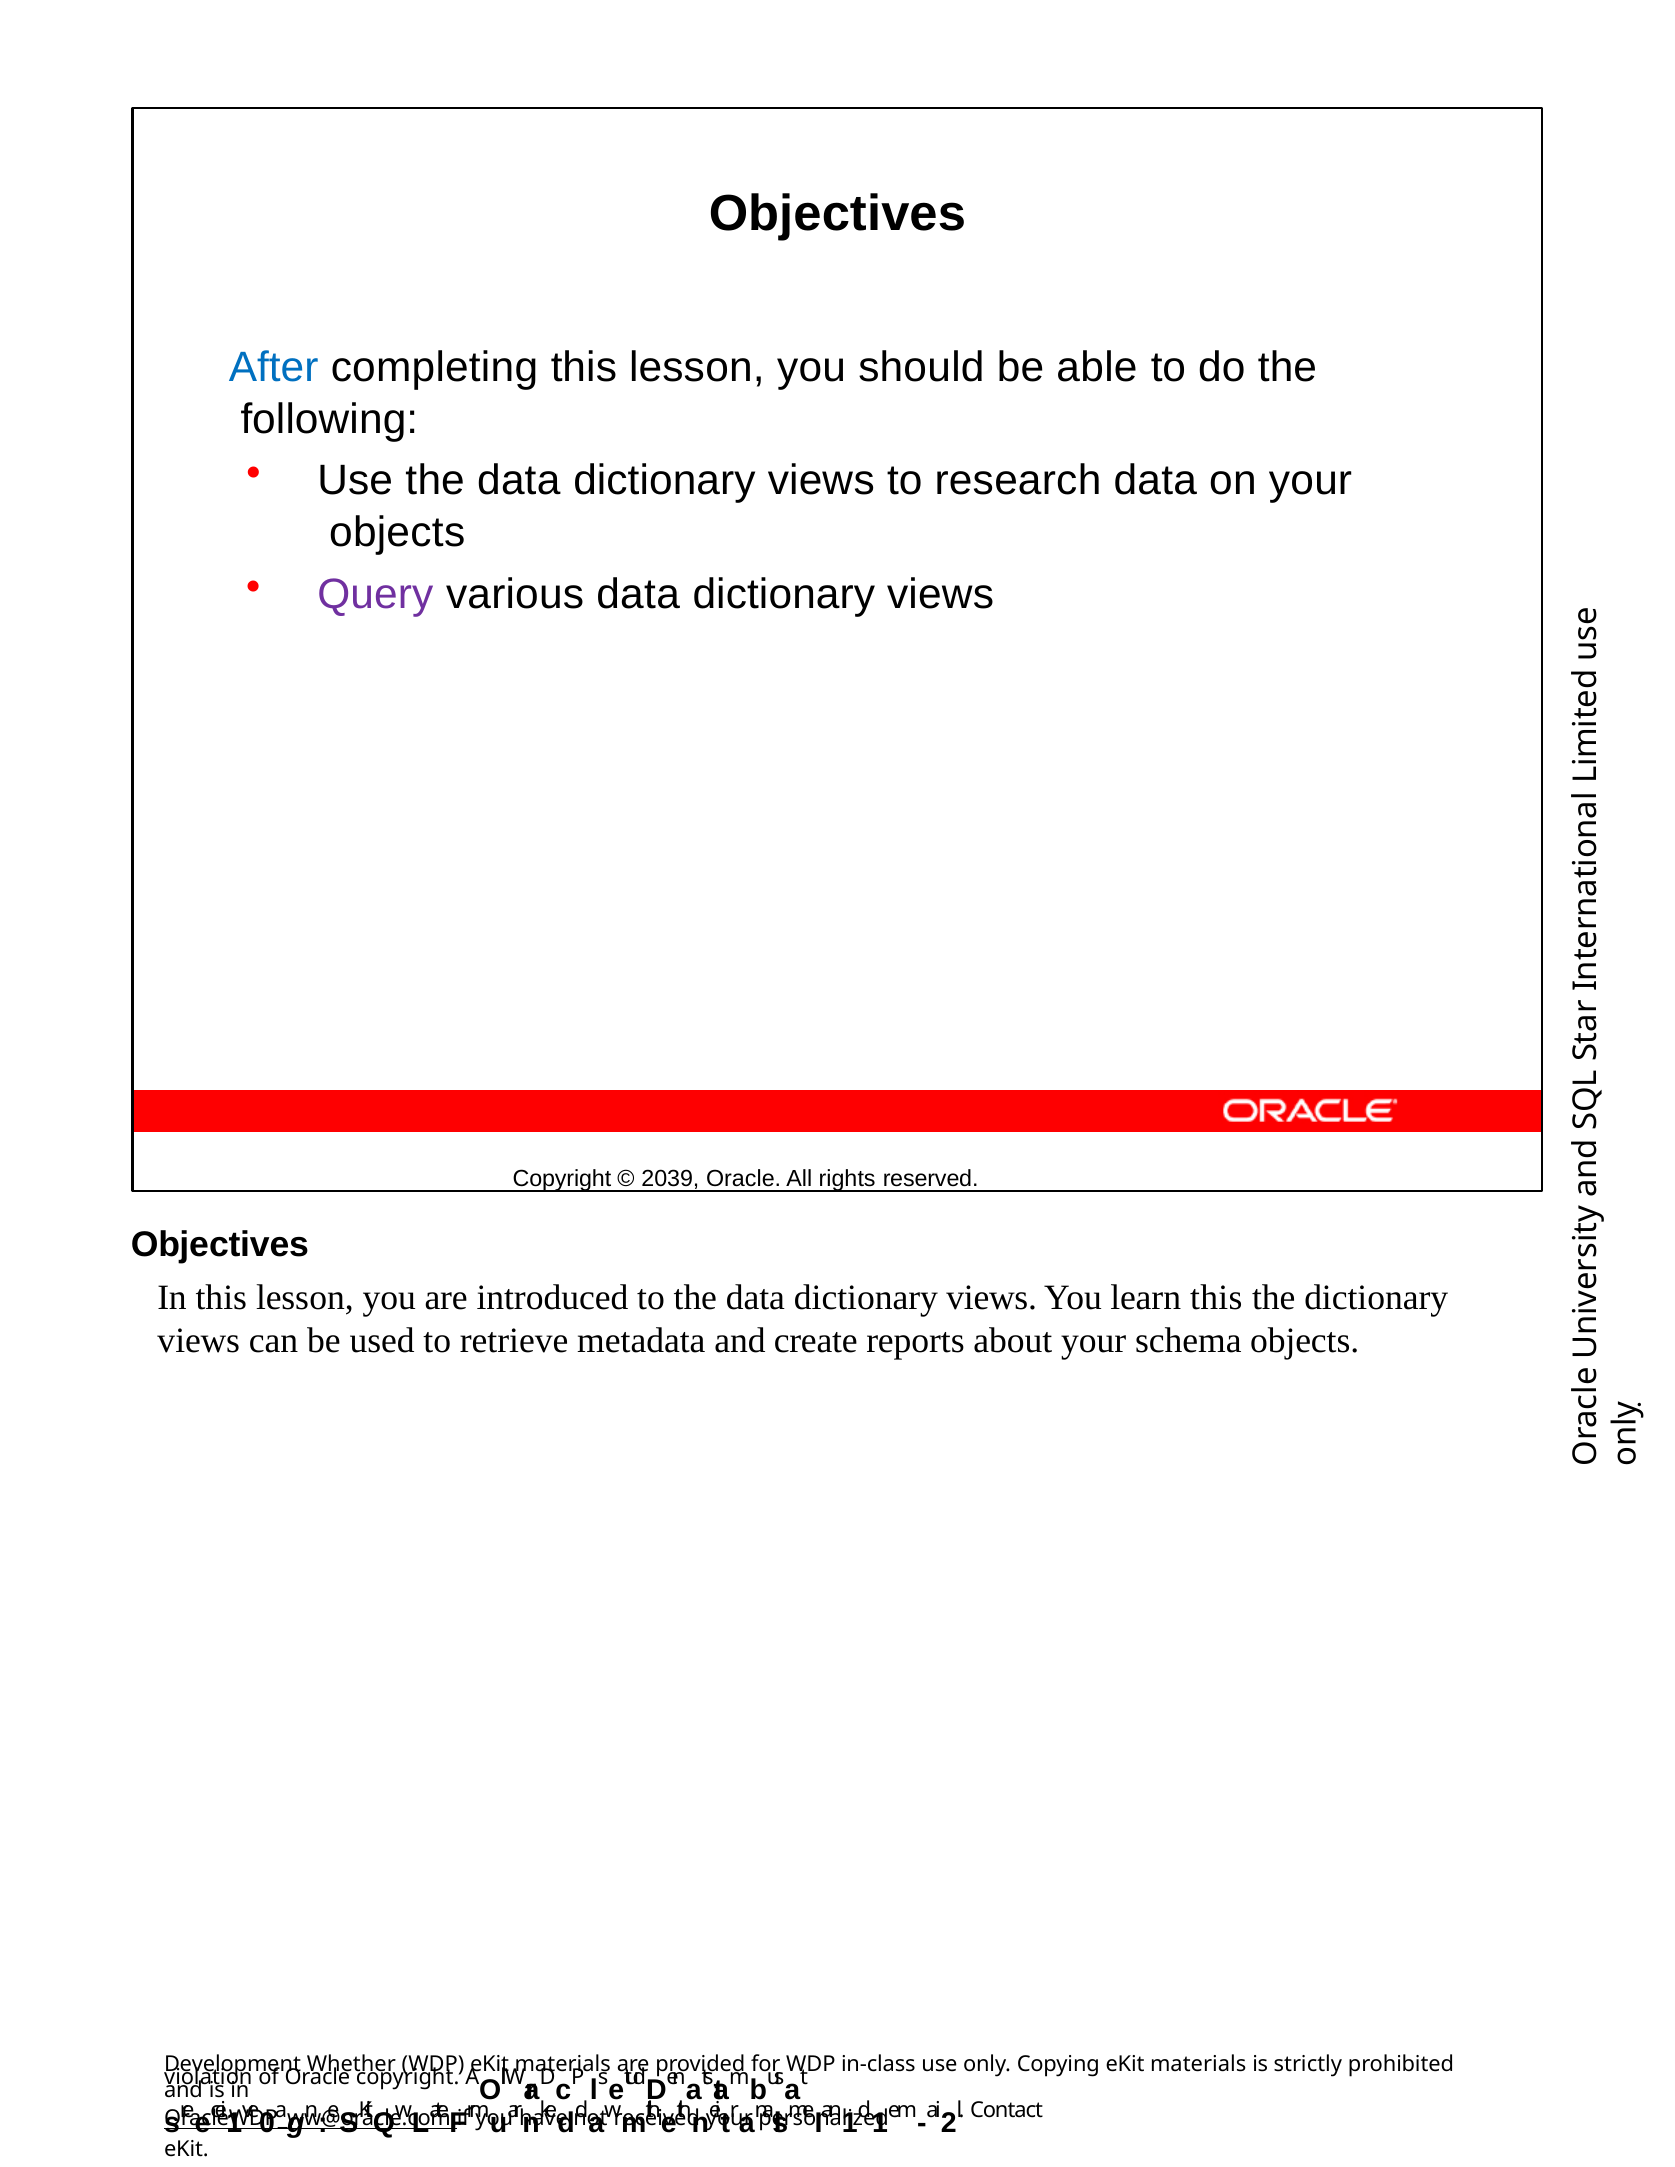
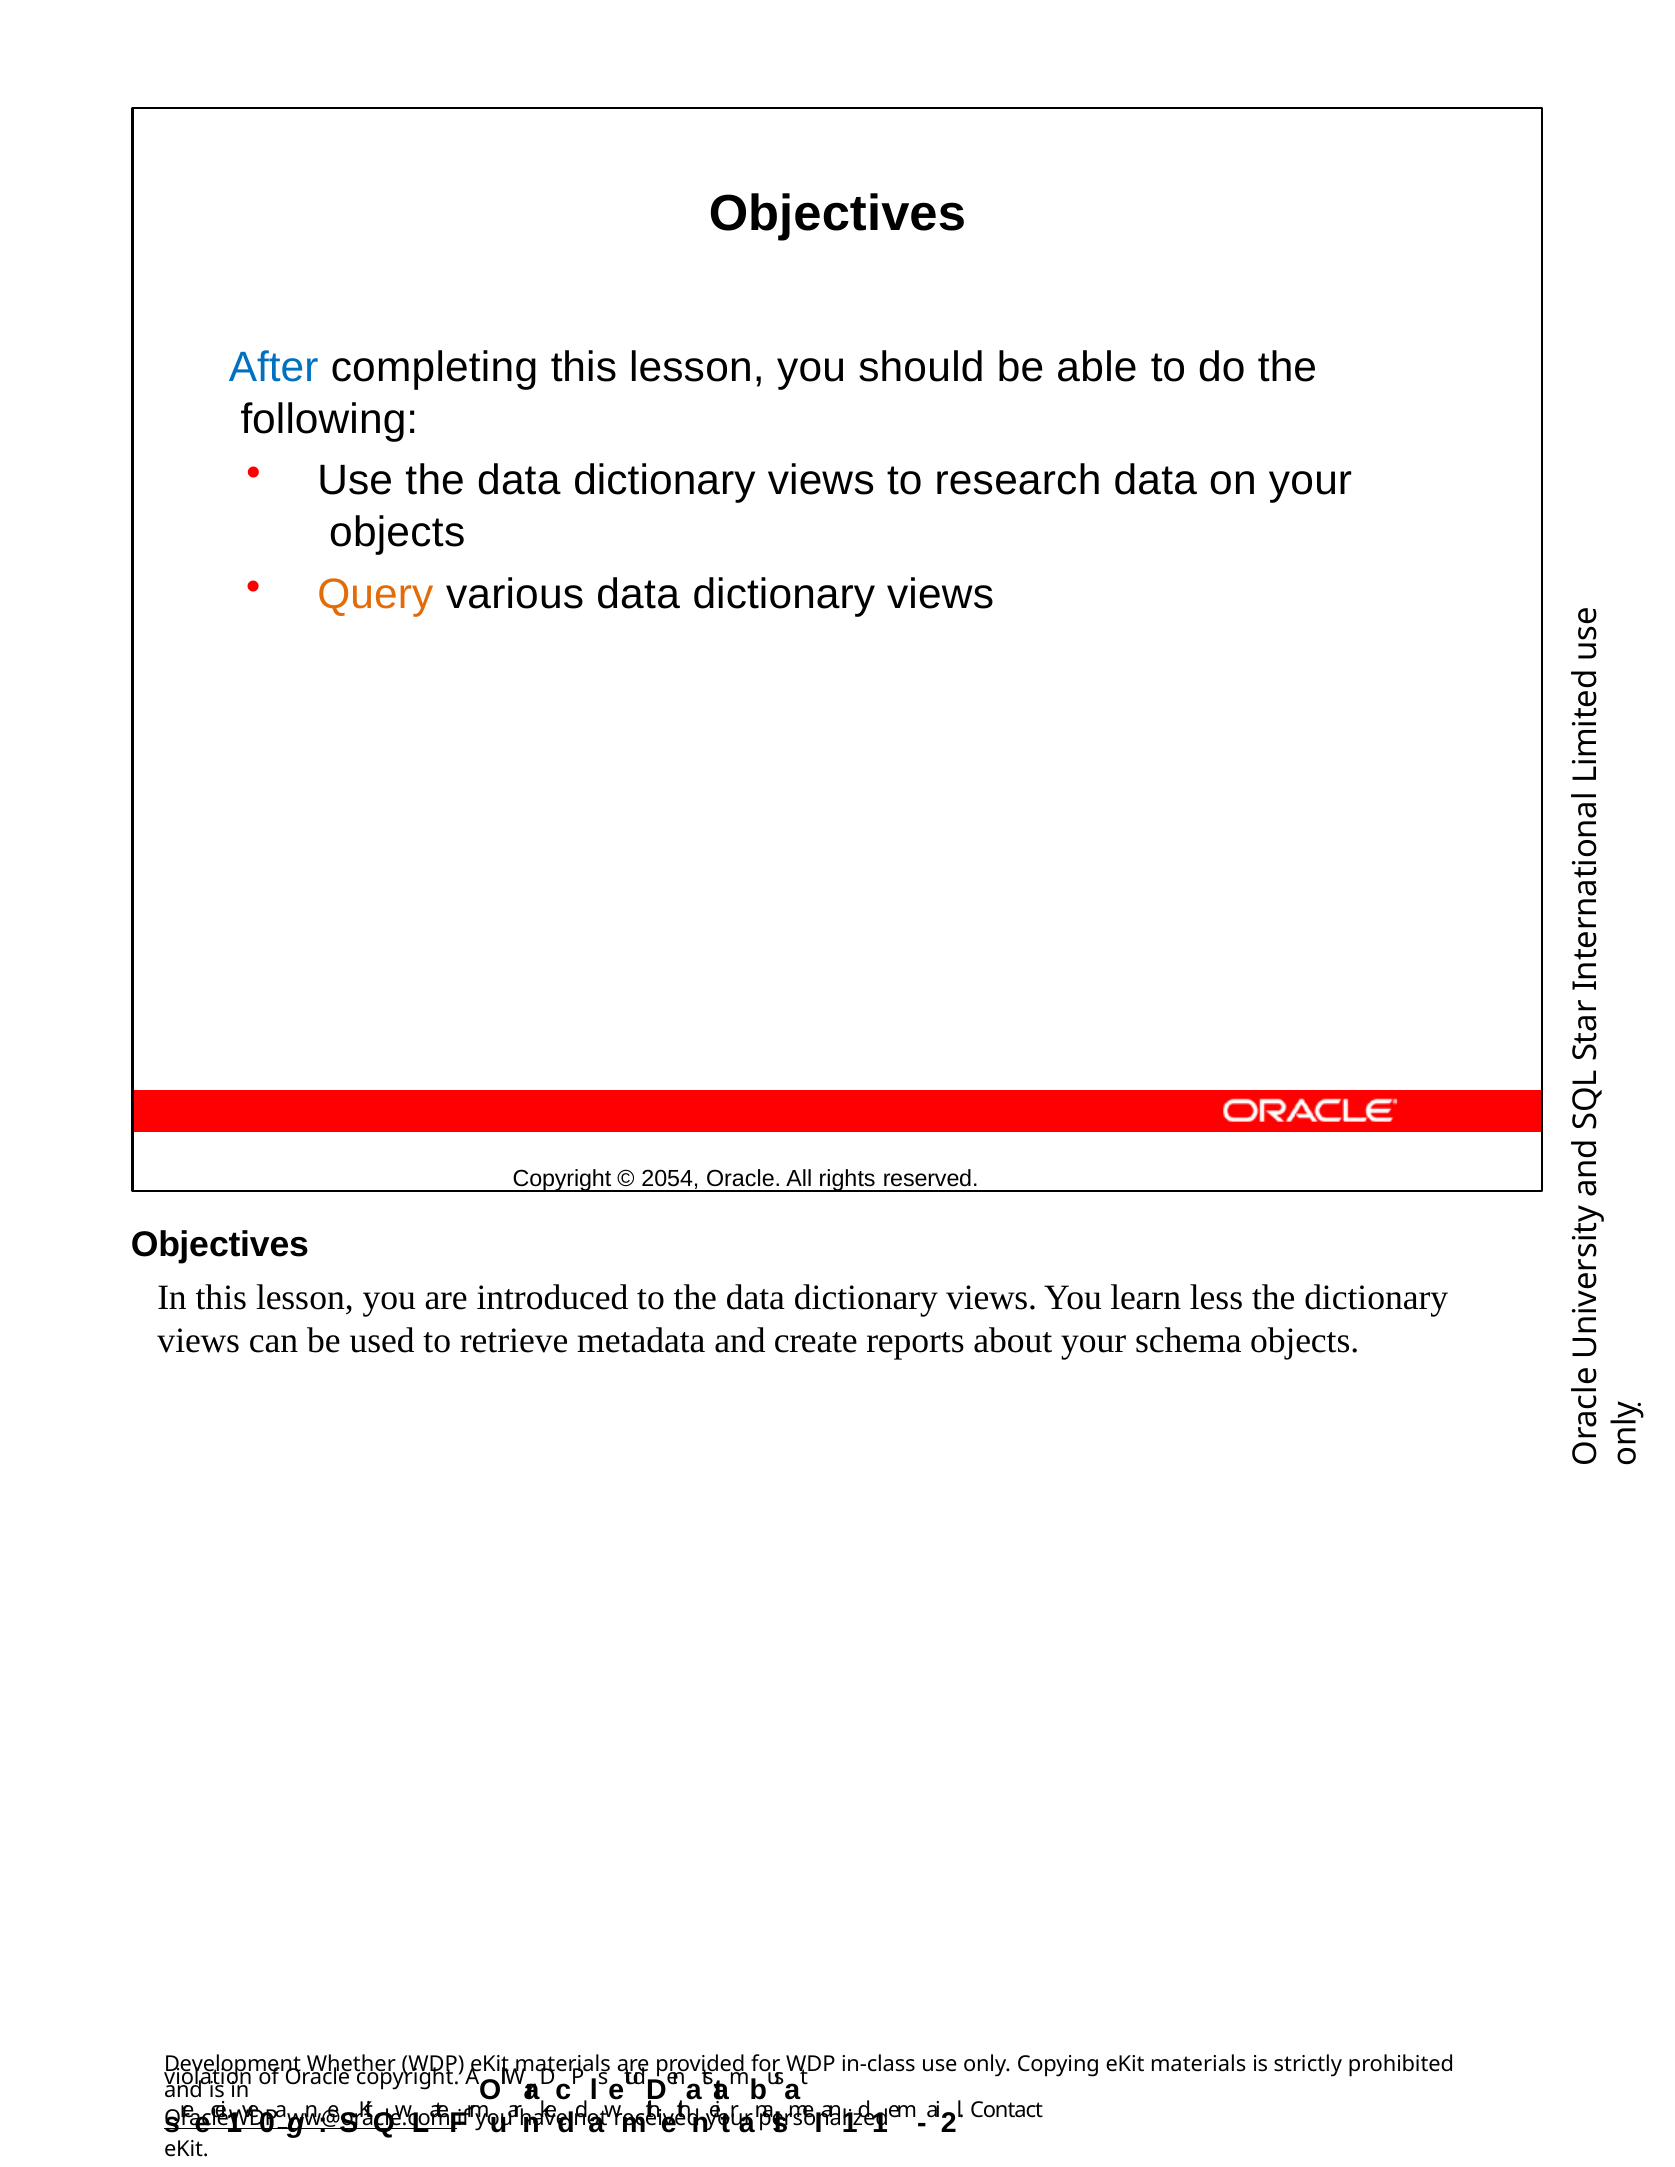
Query colour: purple -> orange (375, 594)
2039: 2039 -> 2054 (670, 1179)
learn this: this -> less (1217, 1298)
